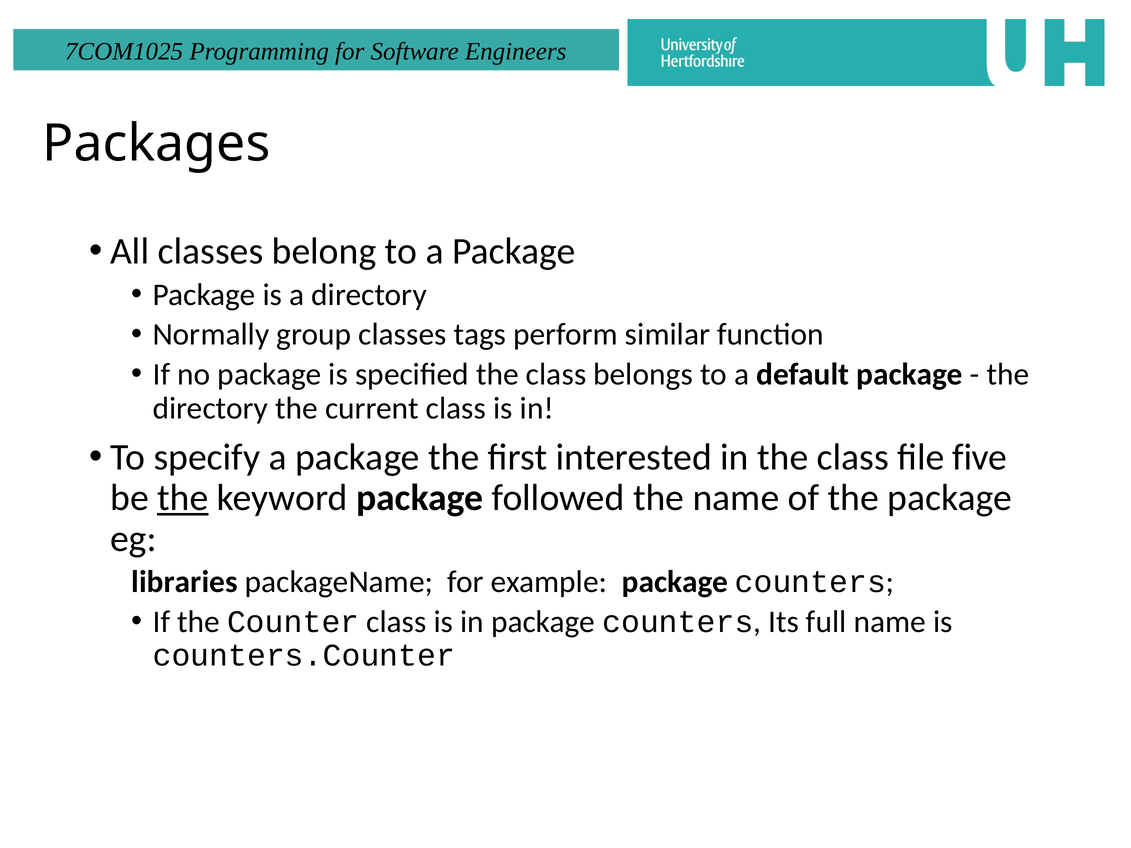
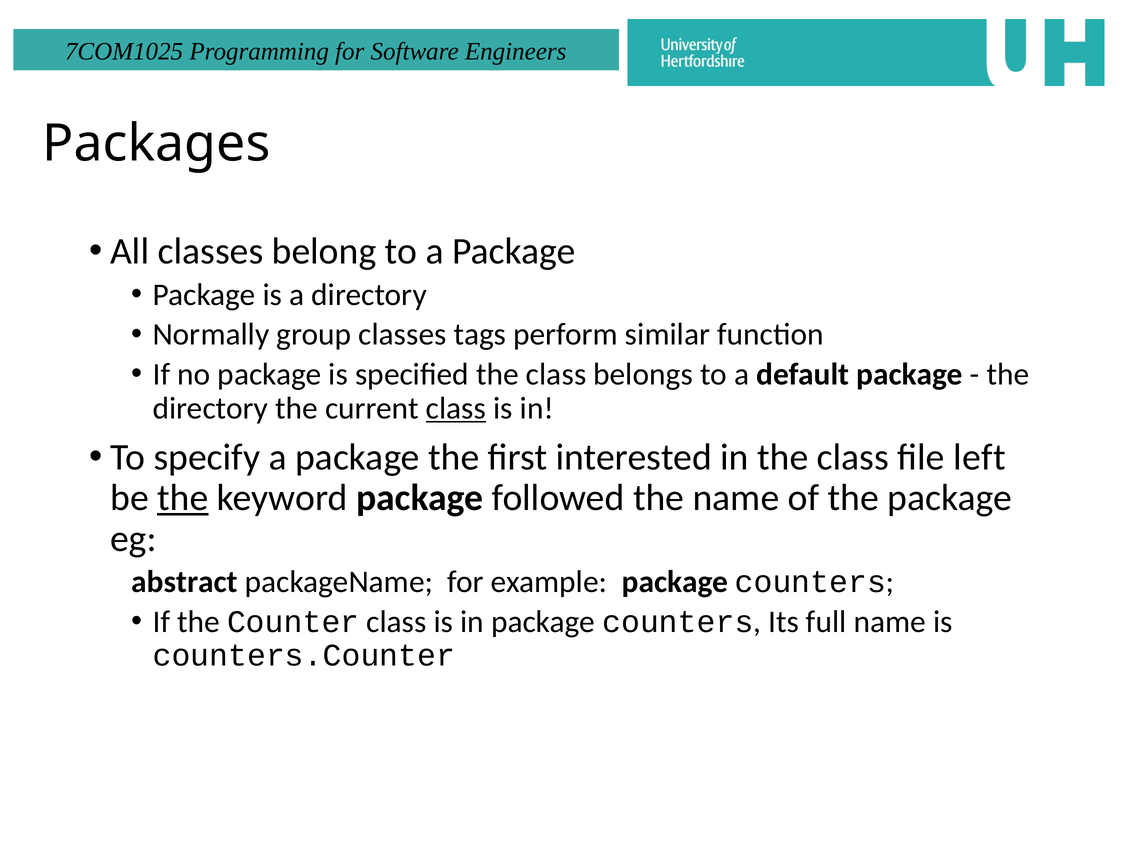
class underline: none -> present (456, 408)
five: five -> left (980, 457)
libraries: libraries -> abstract (185, 582)
